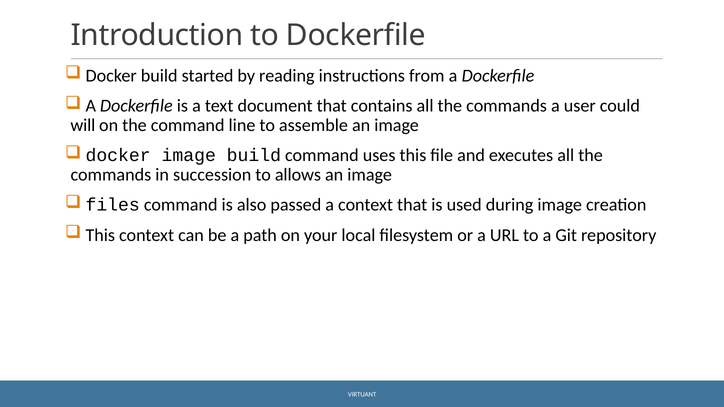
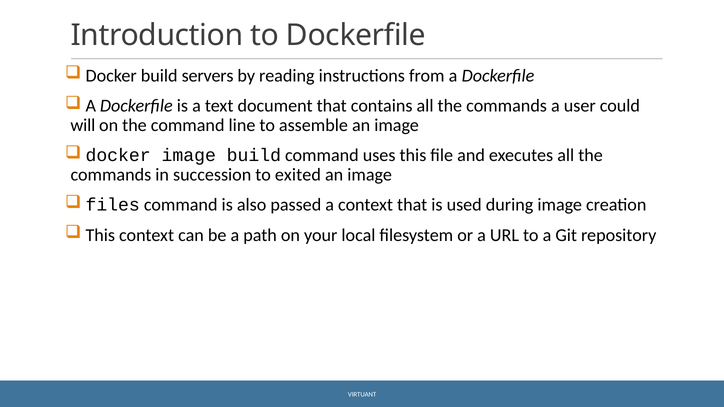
started: started -> servers (208, 76)
allows: allows -> exited (298, 175)
